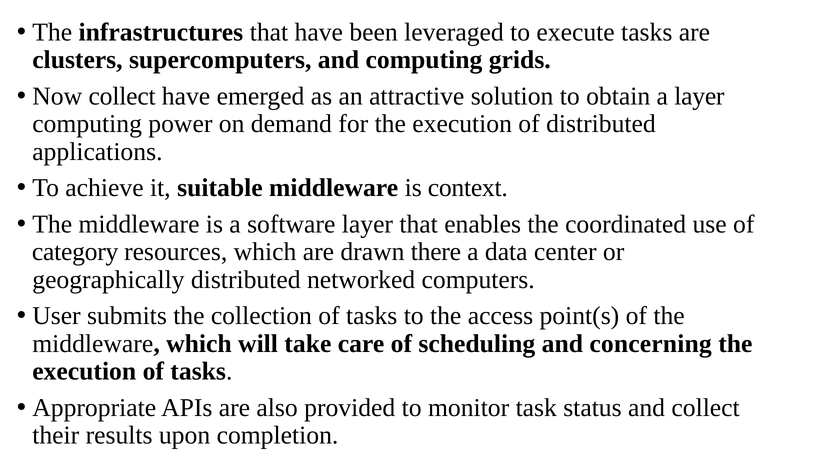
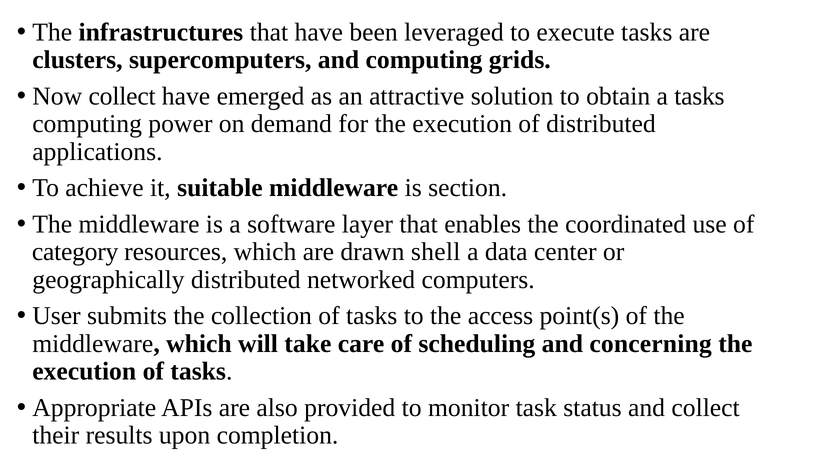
a layer: layer -> tasks (699, 96)
context: context -> section (468, 188)
there: there -> shell (436, 252)
